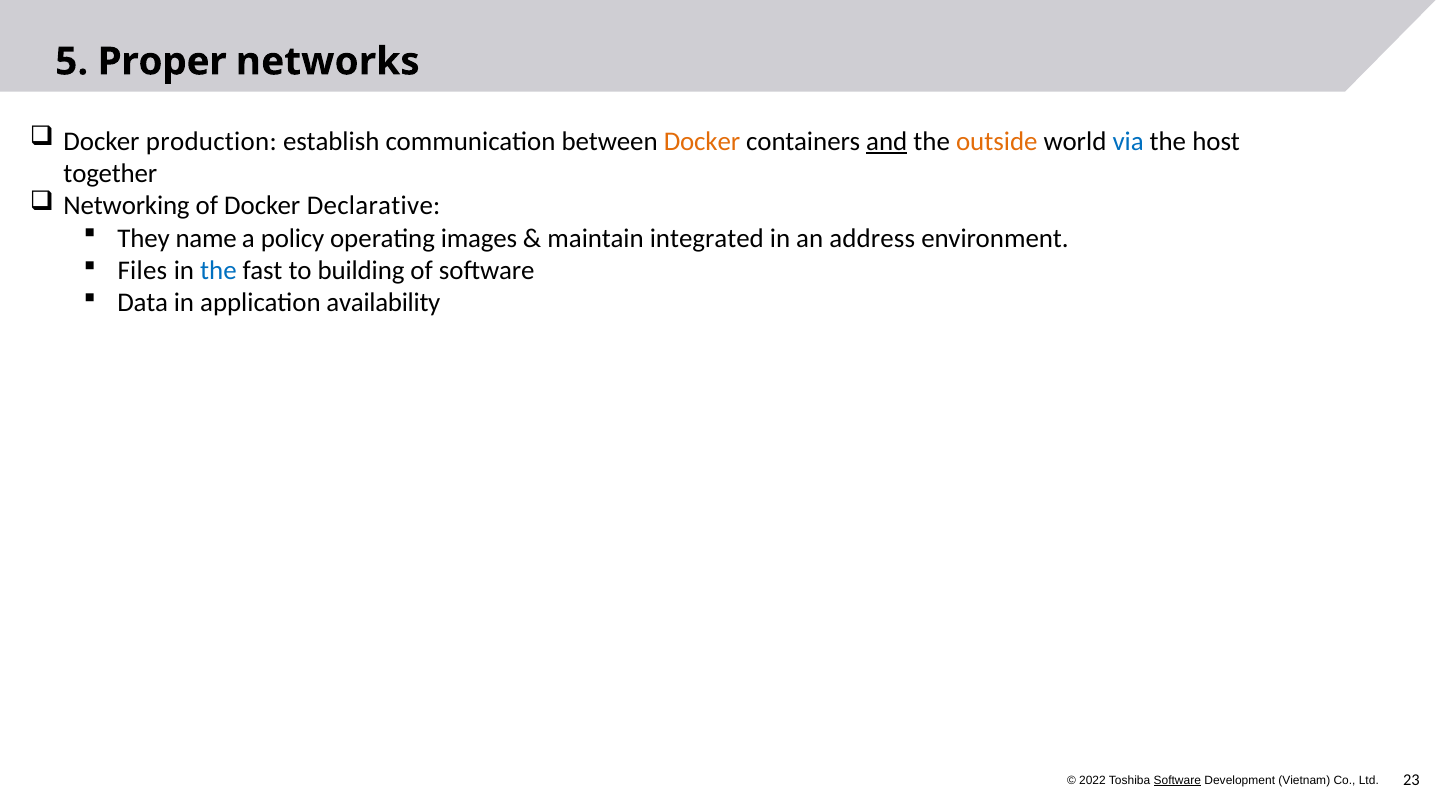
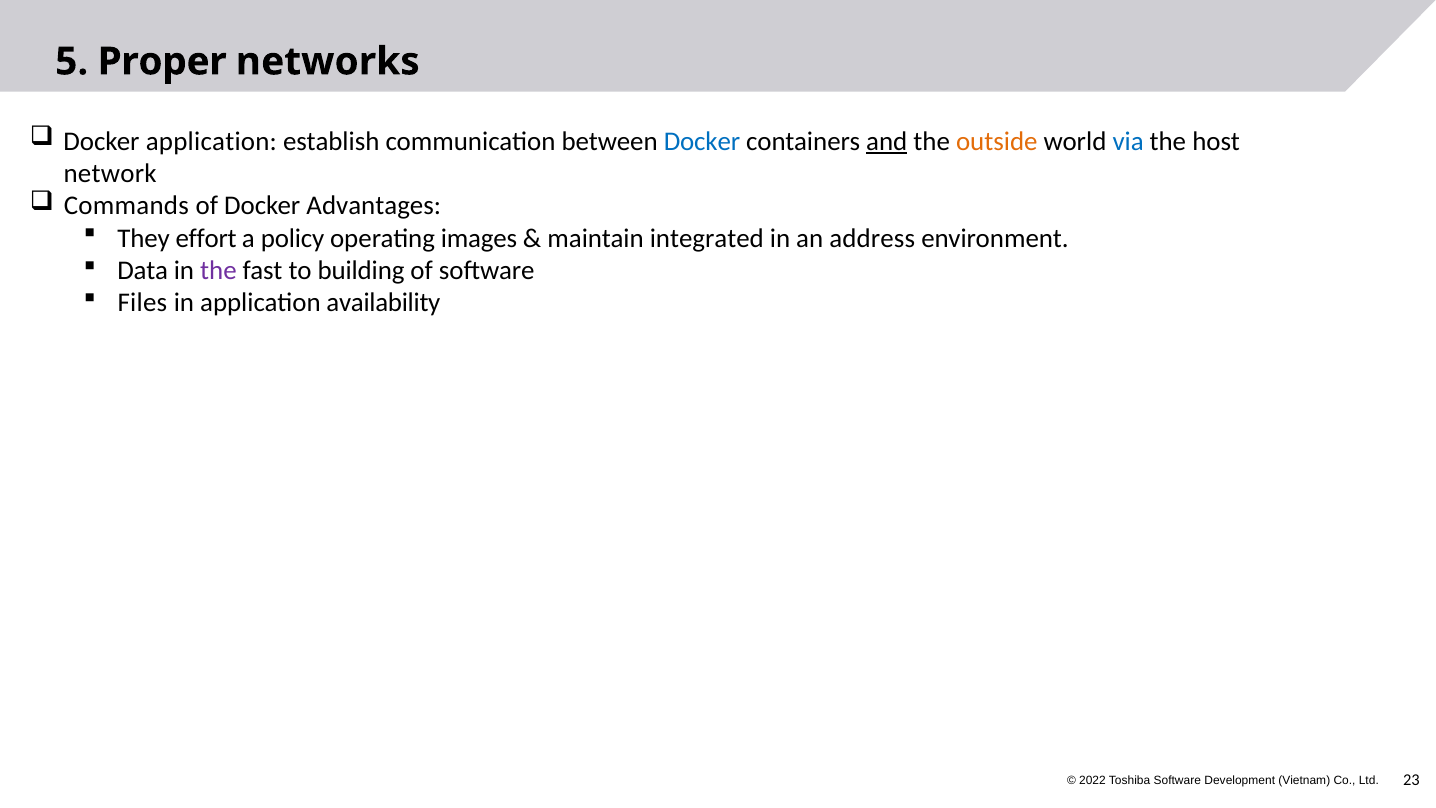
Docker production: production -> application (211, 141)
Docker colour: orange -> blue (702, 141)
together: together -> network (110, 174)
Networking: Networking -> Commands (126, 206)
Declarative: Declarative -> Advantages (374, 206)
name: name -> effort (206, 238)
Files: Files -> Data (143, 271)
the colour: blue -> purple (218, 271)
Data: Data -> Files (142, 303)
Software underline: present -> none (1177, 780)
